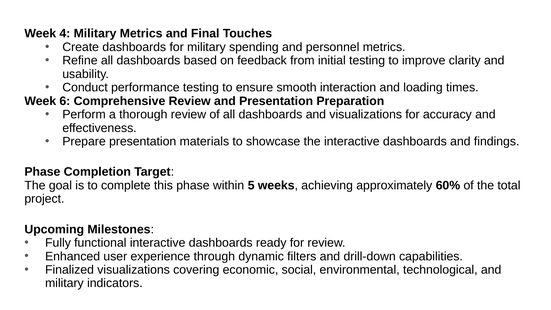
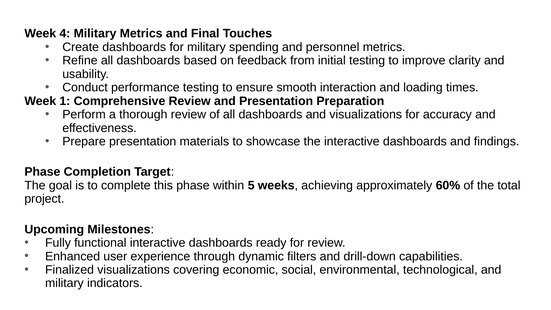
6: 6 -> 1 (65, 101)
